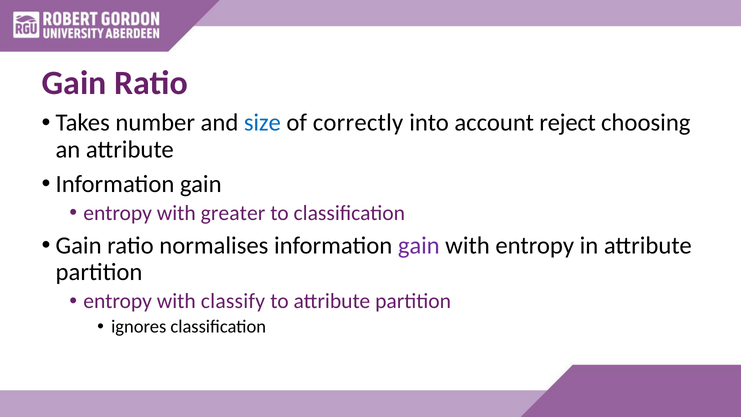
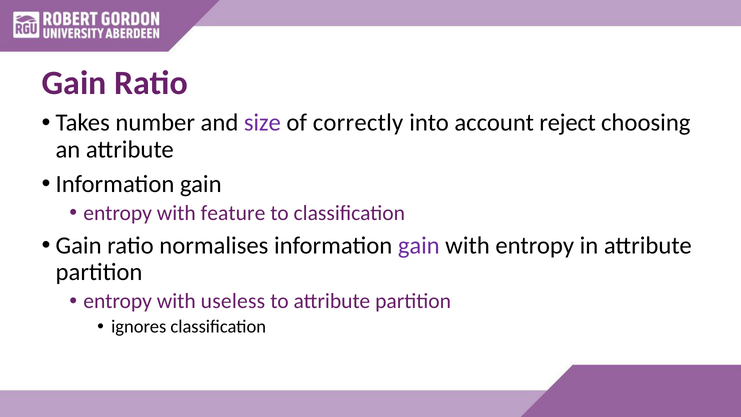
size colour: blue -> purple (262, 123)
greater: greater -> feature (233, 213)
classify: classify -> useless (233, 301)
